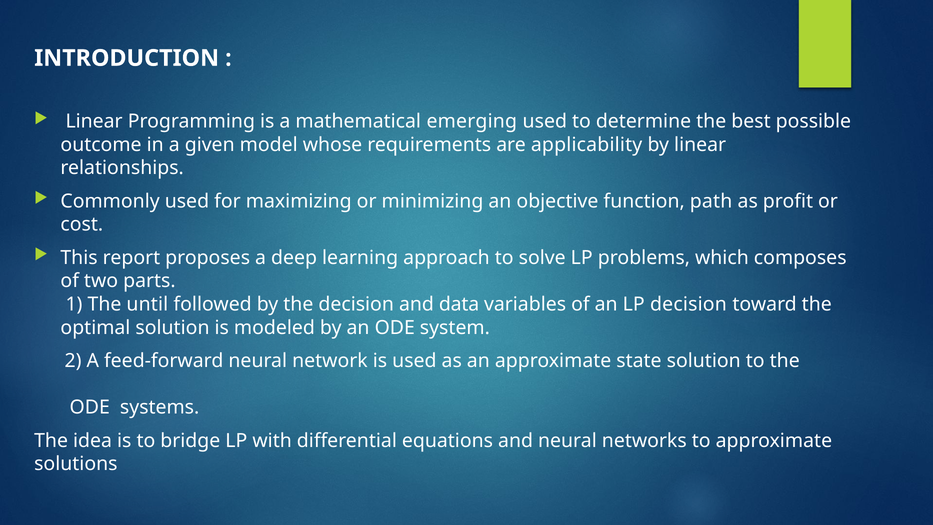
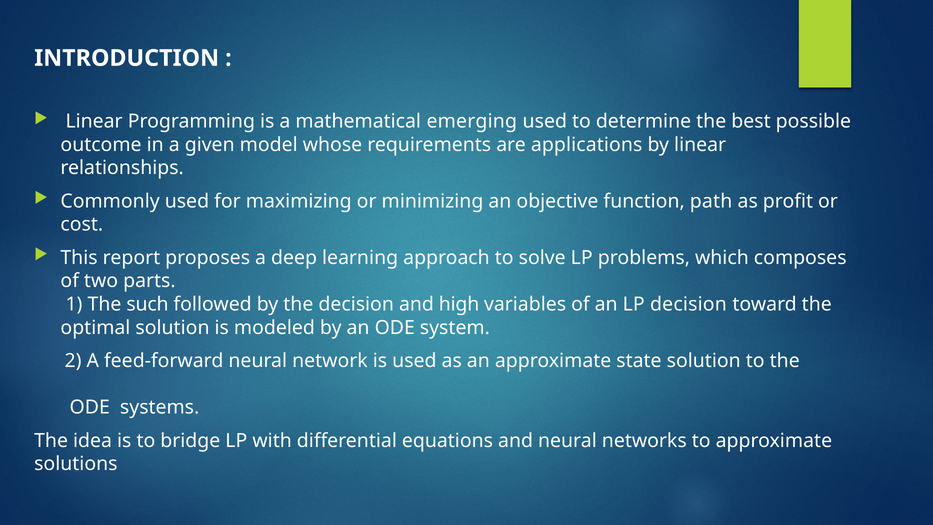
applicability: applicability -> applications (587, 145)
until: until -> such (148, 304)
data: data -> high (459, 304)
